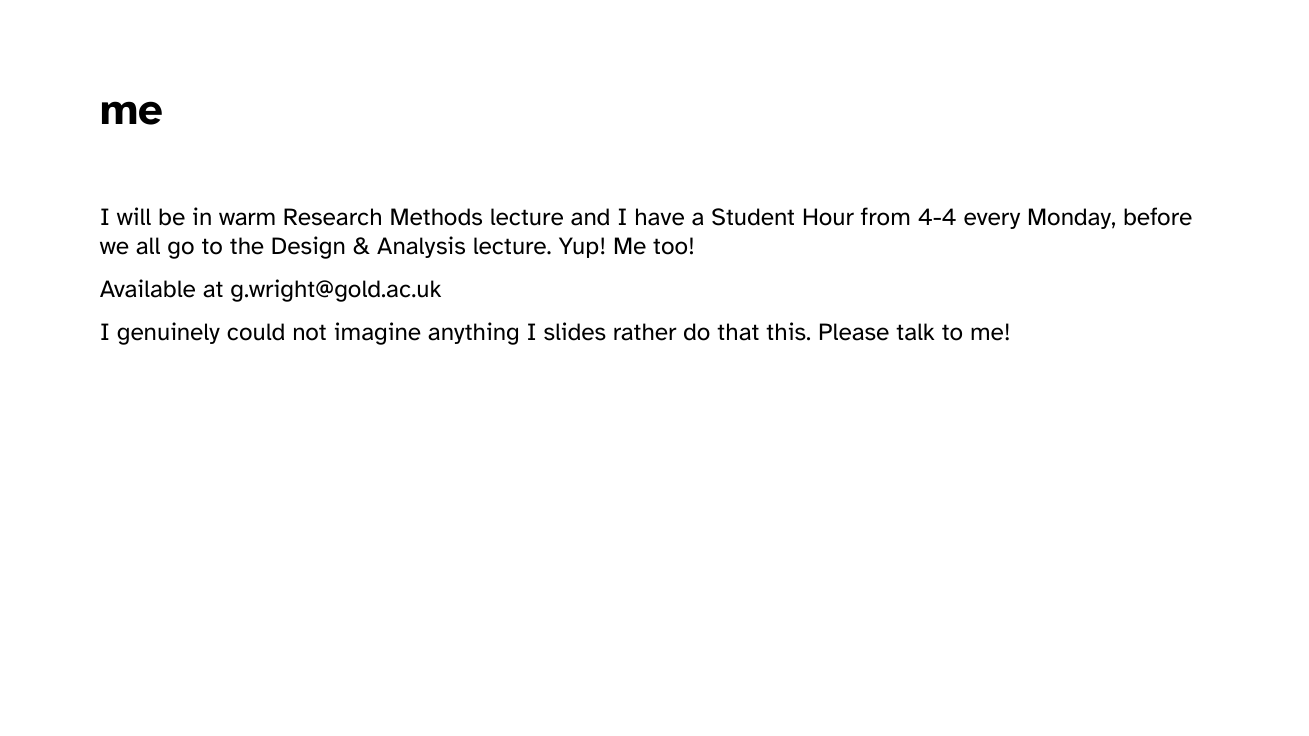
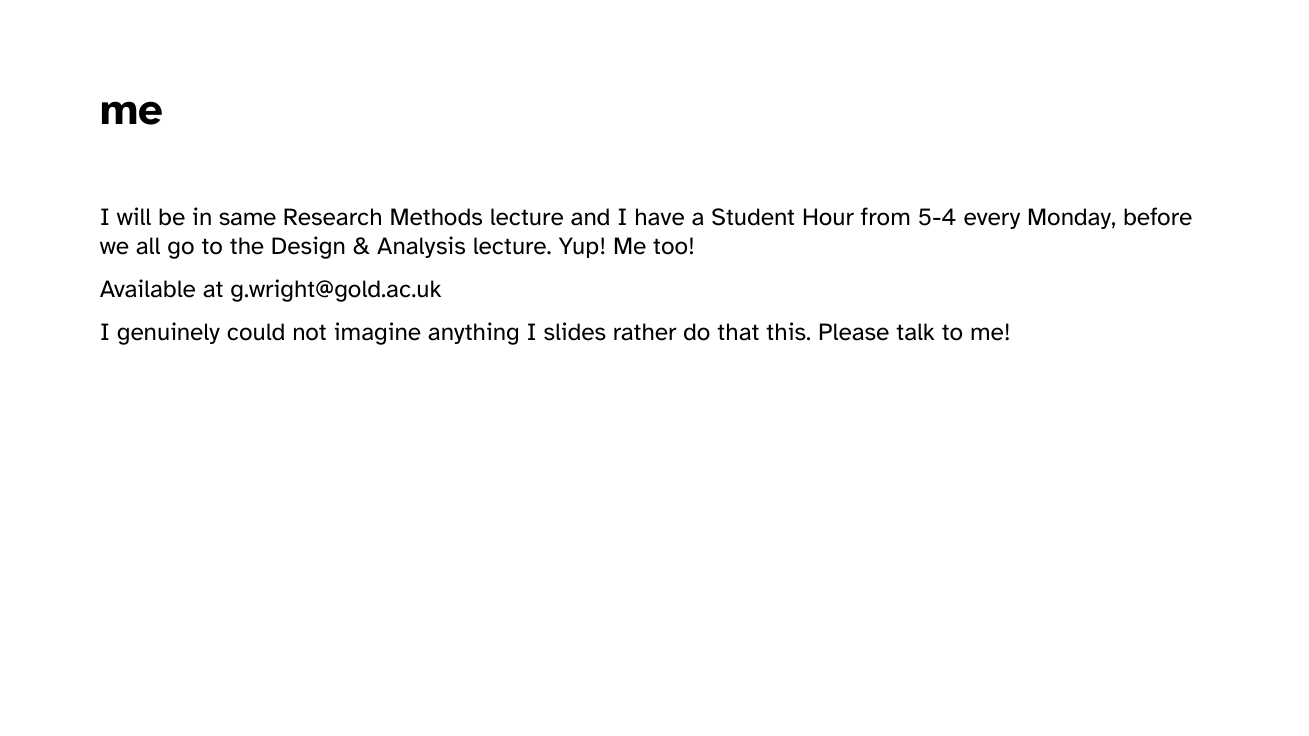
warm: warm -> same (248, 217)
4-4: 4-4 -> 5-4 (937, 217)
